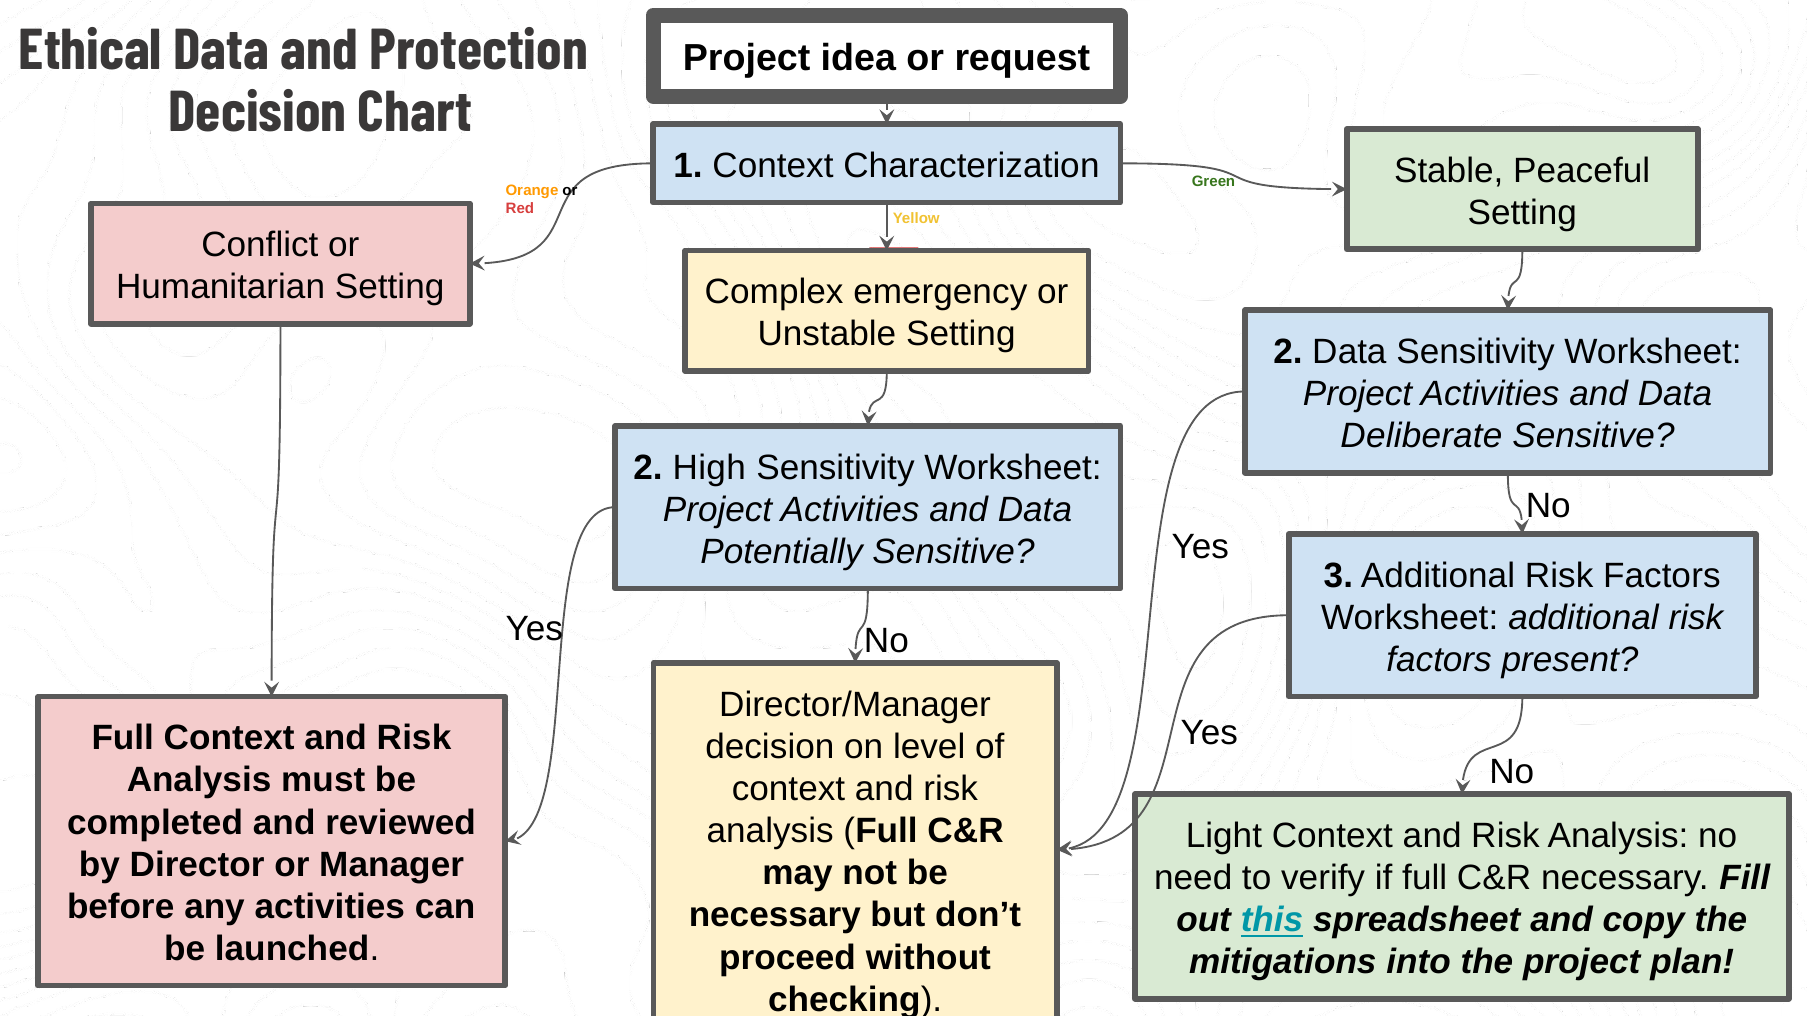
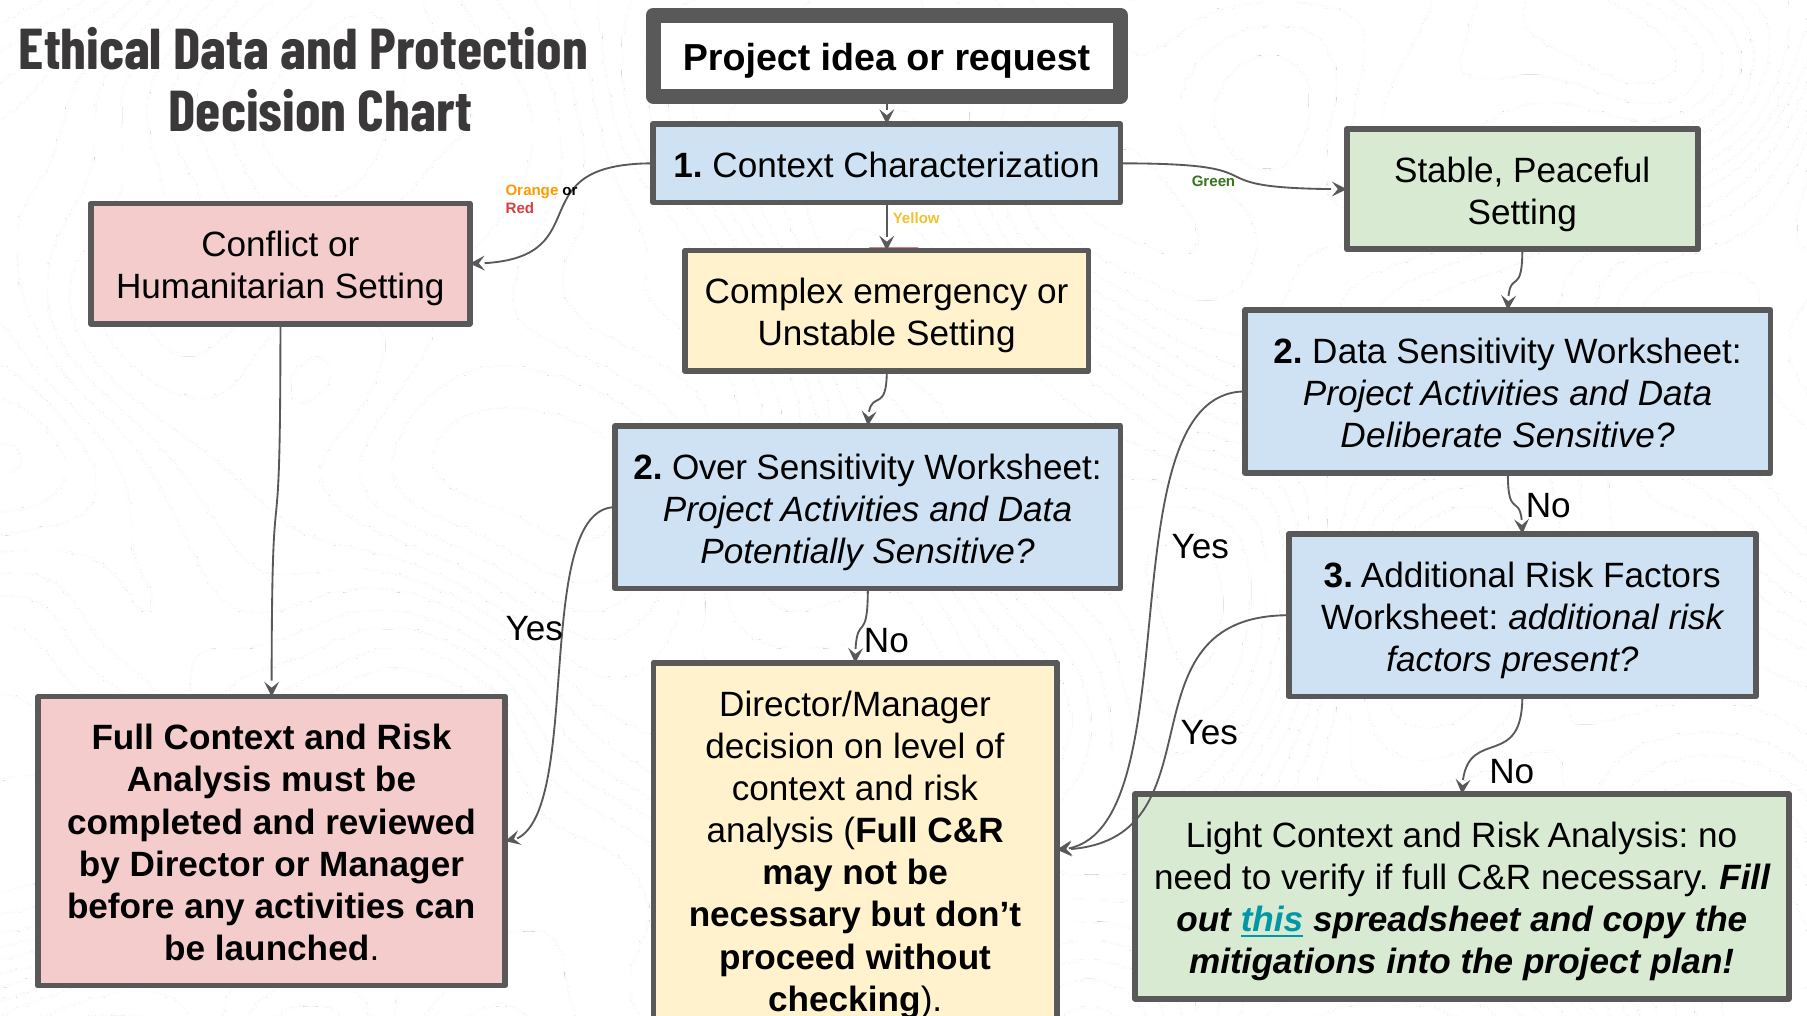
High: High -> Over (710, 468)
